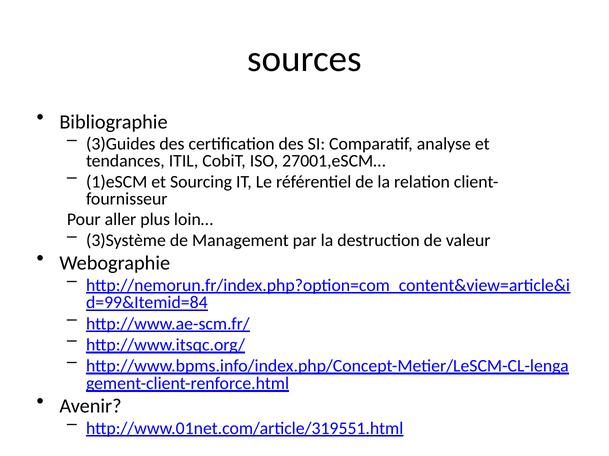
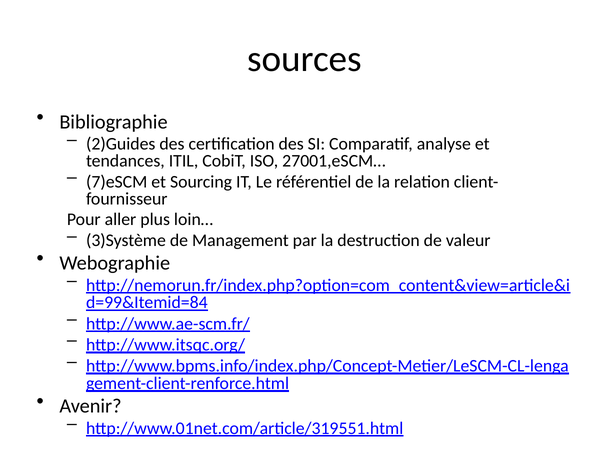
3)Guides: 3)Guides -> 2)Guides (121, 144)
1)eSCM: 1)eSCM -> 7)eSCM (117, 182)
